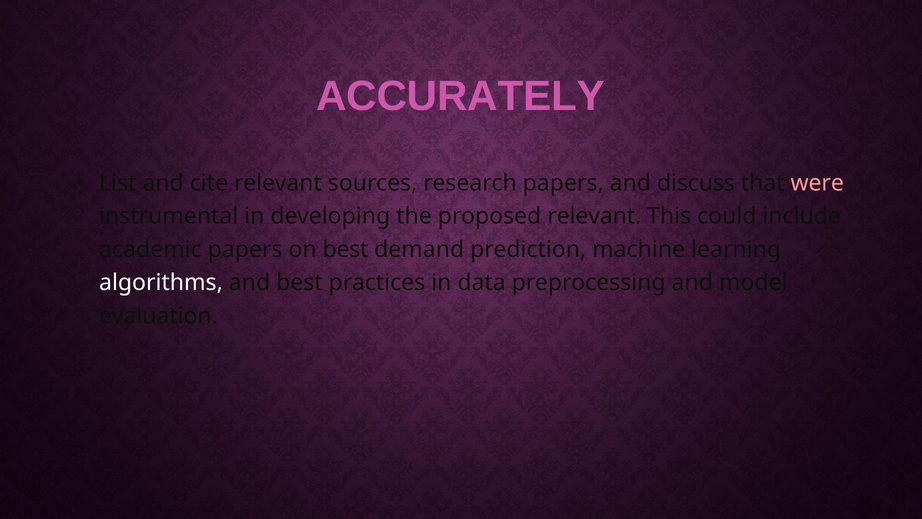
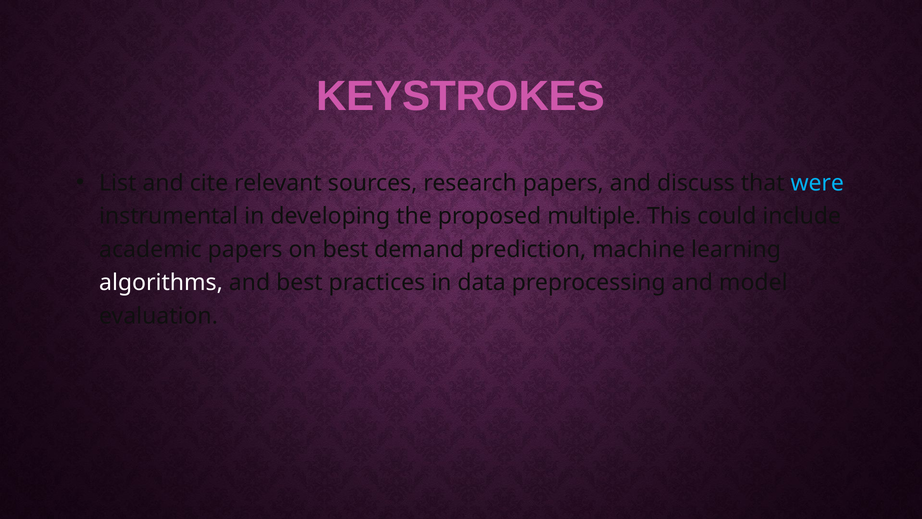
ACCURATELY: ACCURATELY -> KEYSTROKES (460, 96)
were colour: pink -> light blue (817, 183)
proposed relevant: relevant -> multiple (594, 216)
